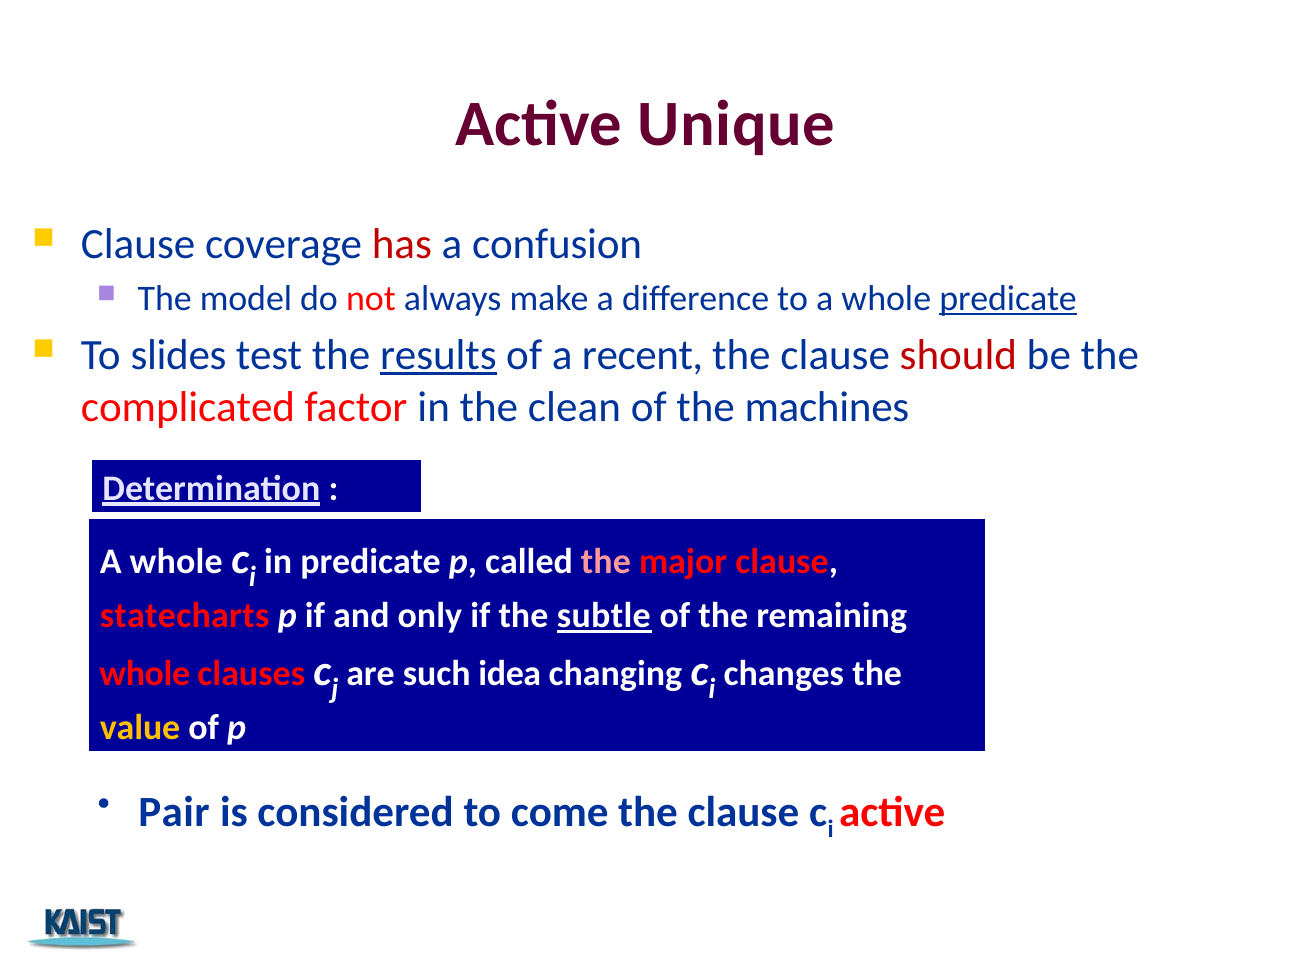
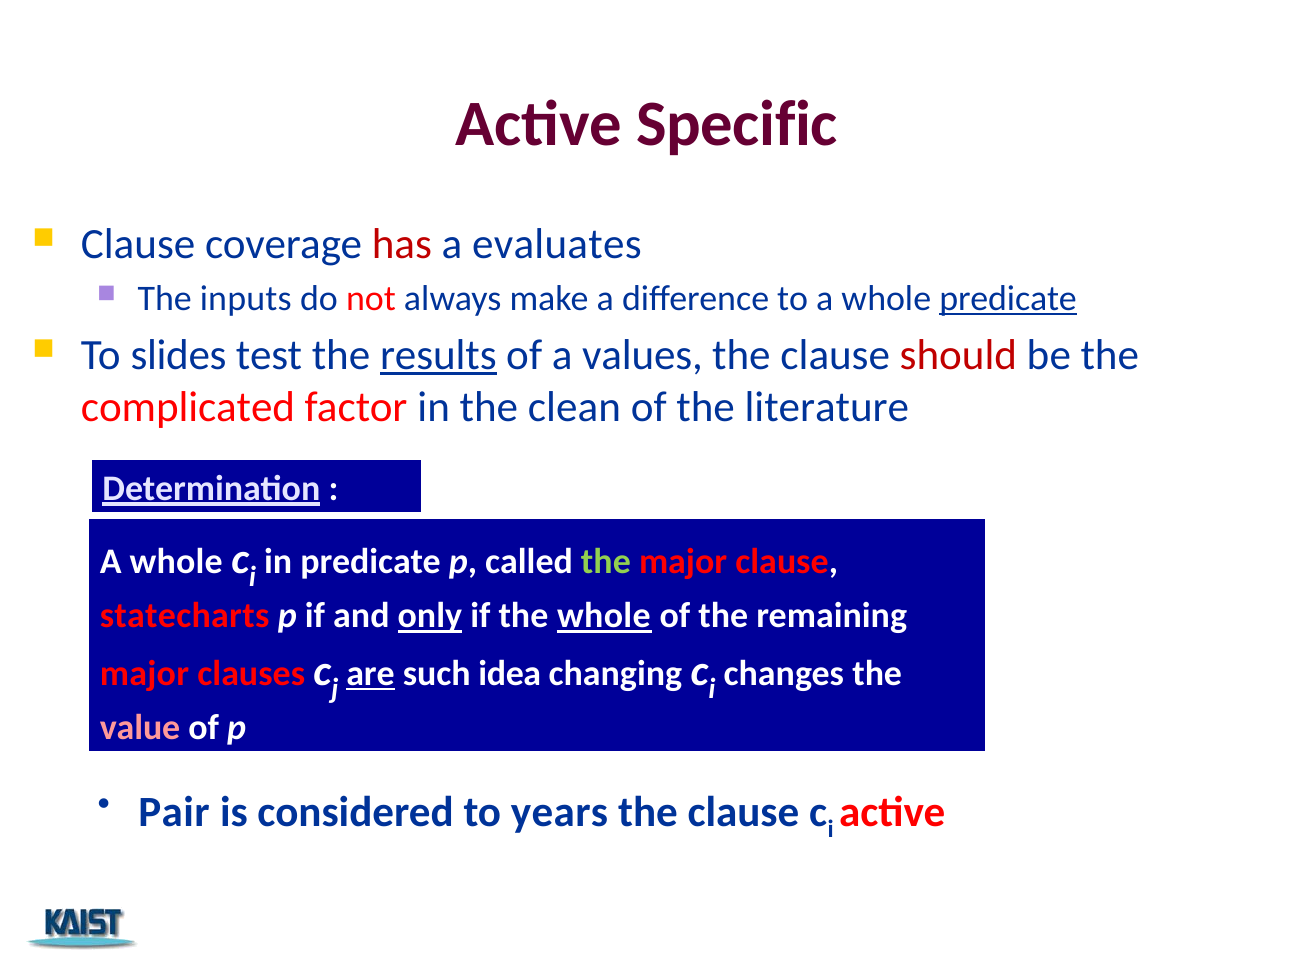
Unique: Unique -> Specific (737, 124)
confusion: confusion -> evaluates (557, 244)
model: model -> inputs (246, 299)
recent: recent -> values (642, 355)
machines: machines -> literature (827, 407)
the colour: pink -> light green (606, 562)
only underline: none -> present (430, 616)
the subtle: subtle -> whole (604, 616)
whole: whole -> major (144, 673)
are underline: none -> present (371, 673)
value colour: yellow -> pink (140, 728)
come: come -> years (559, 812)
